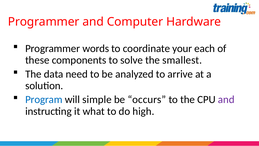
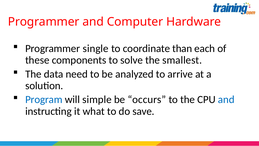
words: words -> single (96, 48)
your: your -> than (182, 48)
and colour: purple -> blue (226, 99)
high: high -> save (144, 111)
